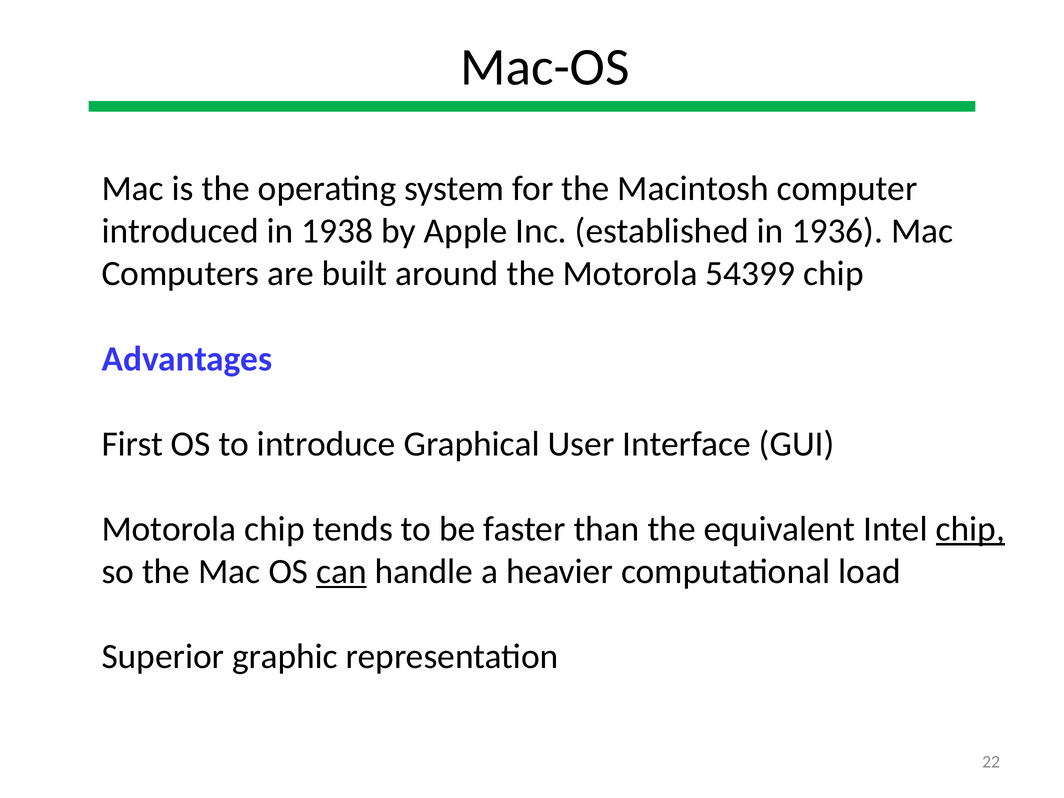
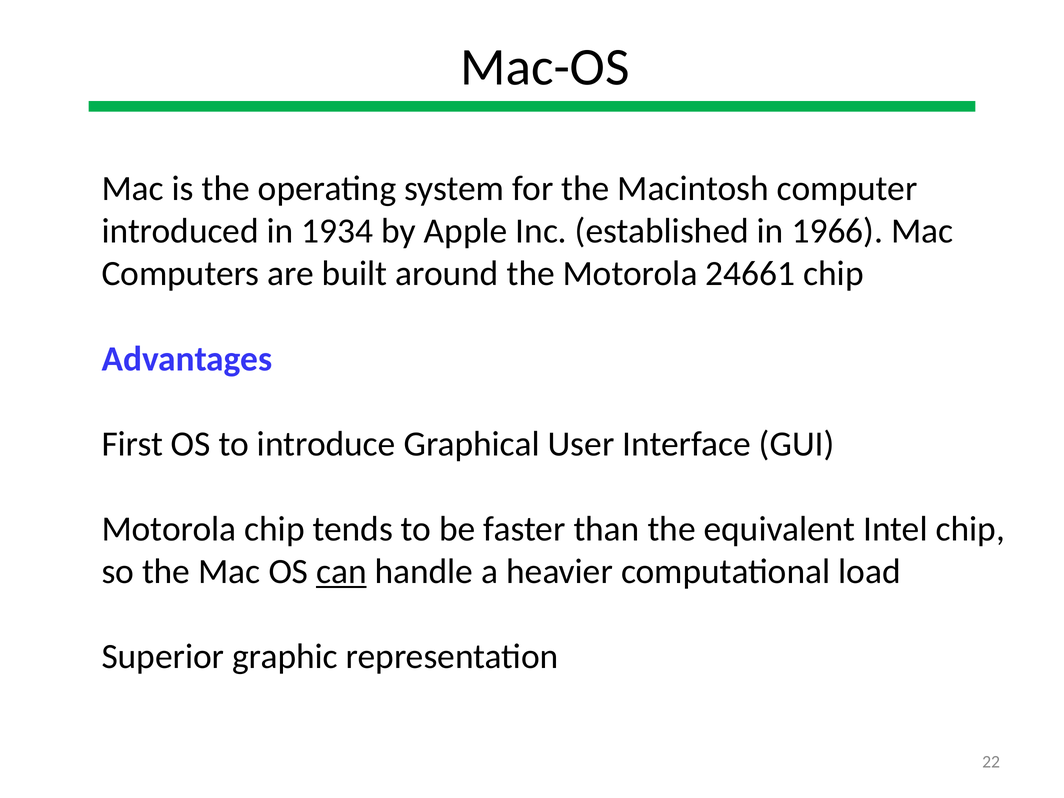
1938: 1938 -> 1934 (337, 231)
1936: 1936 -> 1966 (837, 231)
54399: 54399 -> 24661 (750, 274)
chip underline: present -> none (970, 529)
